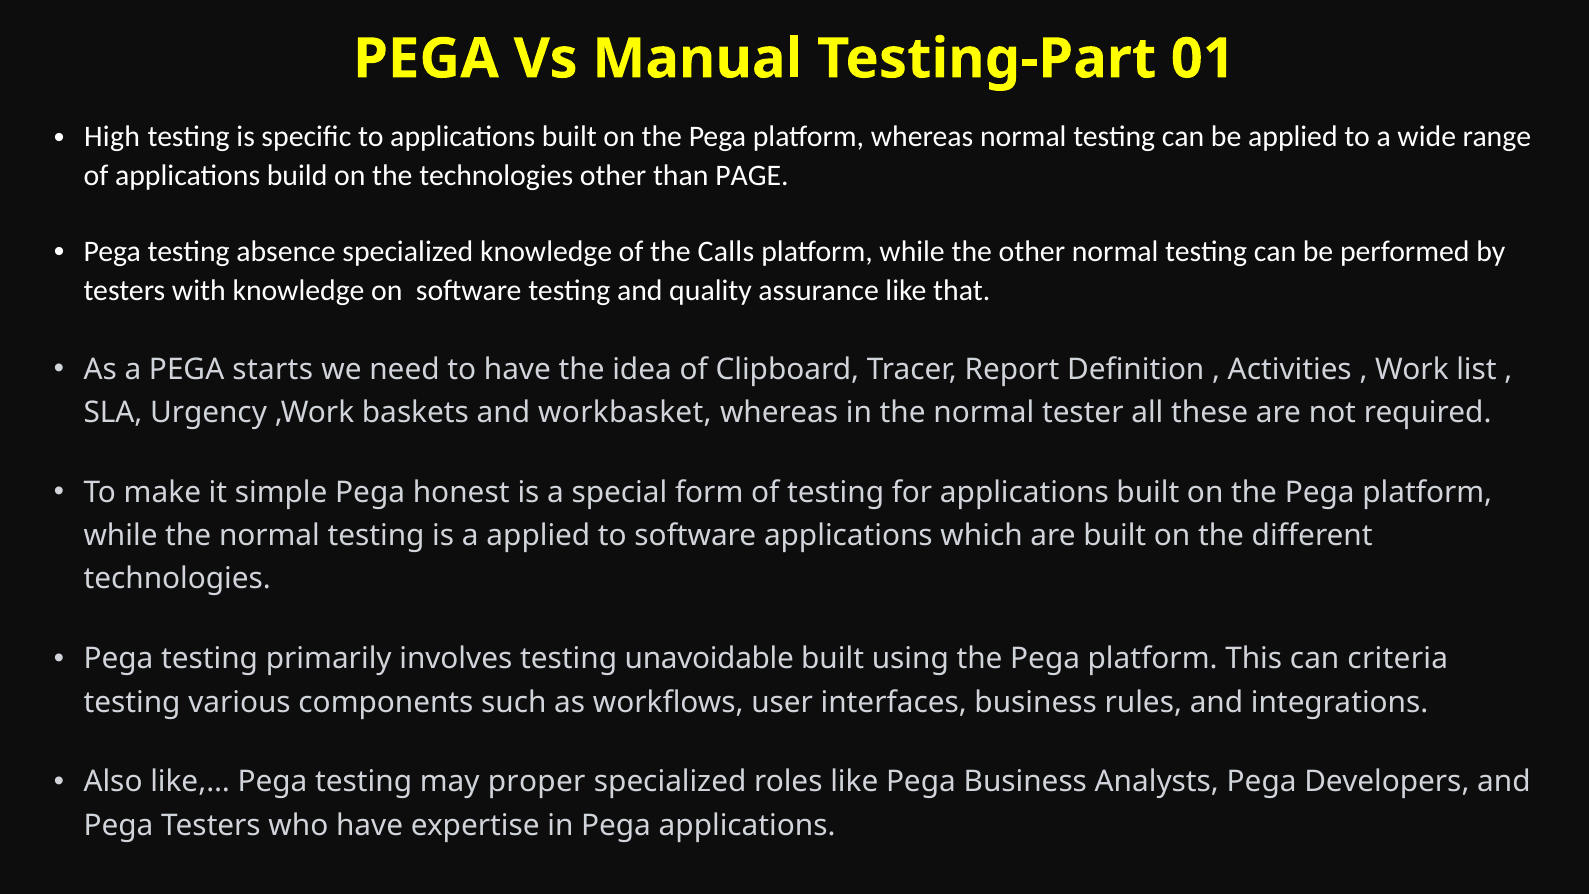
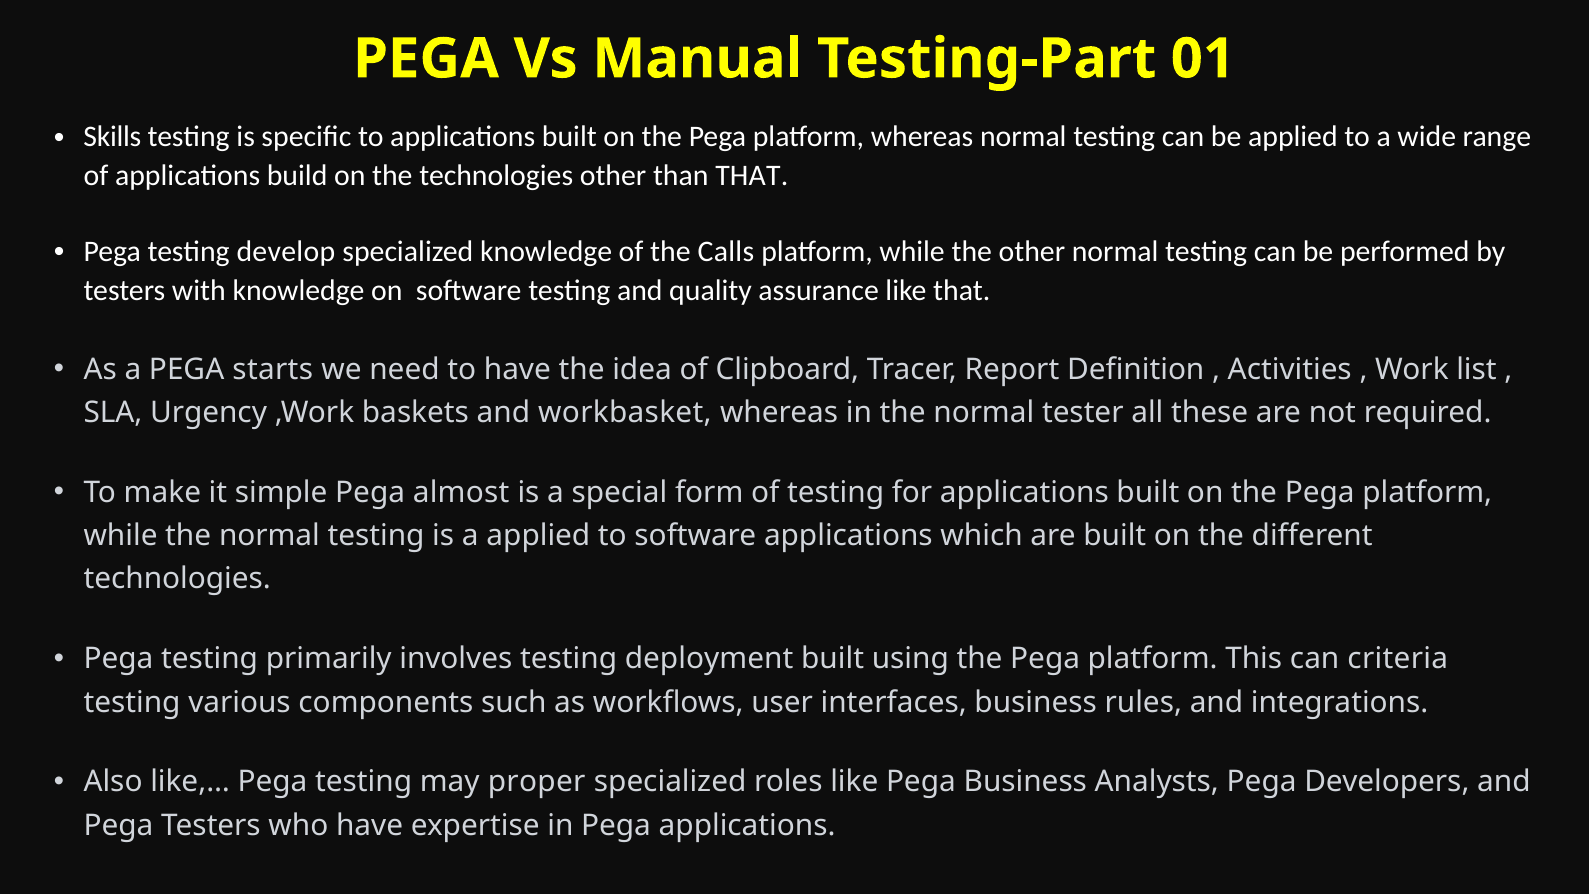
High: High -> Skills (112, 137)
than PAGE: PAGE -> THAT (752, 176)
absence: absence -> develop (286, 251)
honest: honest -> almost (461, 492)
unavoidable: unavoidable -> deployment (709, 659)
